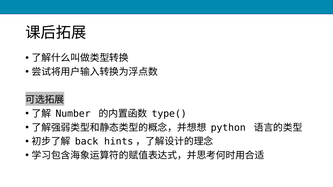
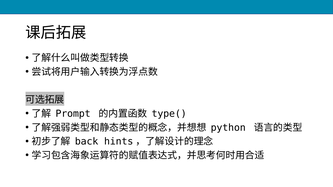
Number: Number -> Prompt (73, 114)
